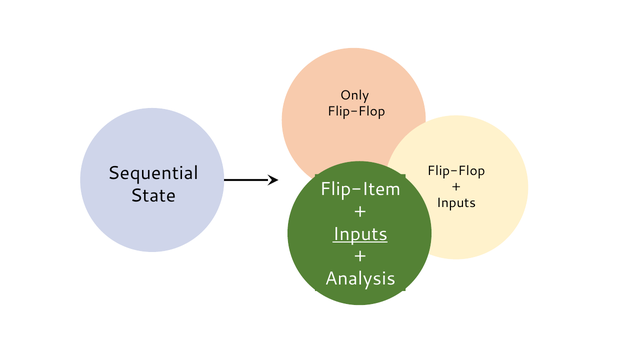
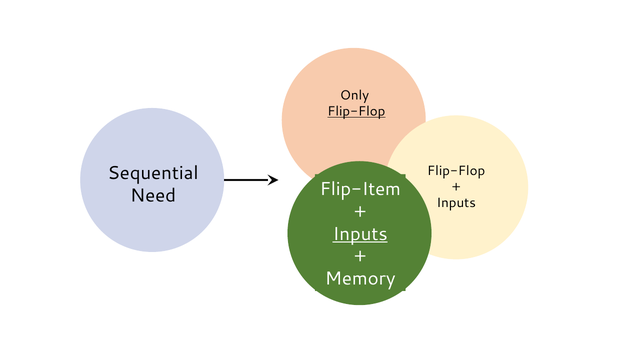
Flip-Flop underline: none -> present (356, 112)
State: State -> Need (153, 195)
Analysis: Analysis -> Memory (360, 279)
